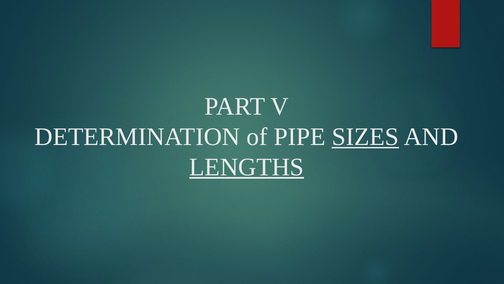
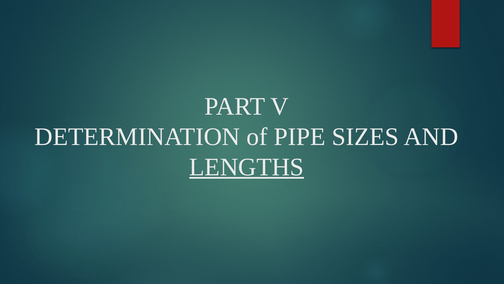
SIZES underline: present -> none (365, 137)
